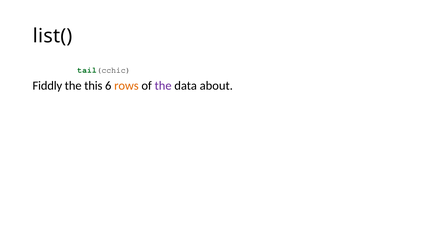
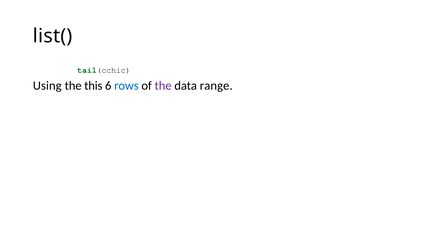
Fiddly: Fiddly -> Using (47, 86)
rows colour: orange -> blue (126, 86)
about: about -> range (216, 86)
